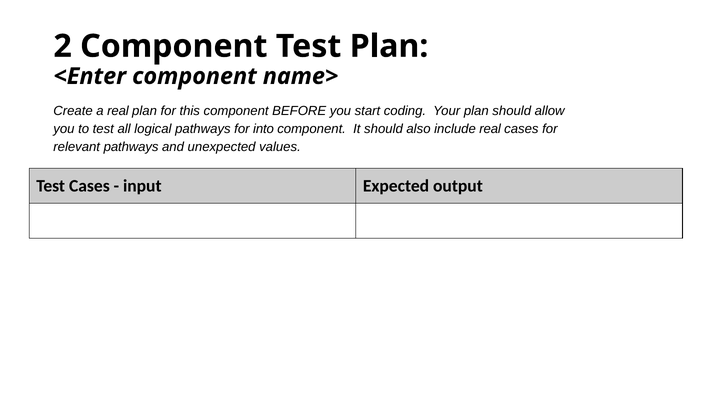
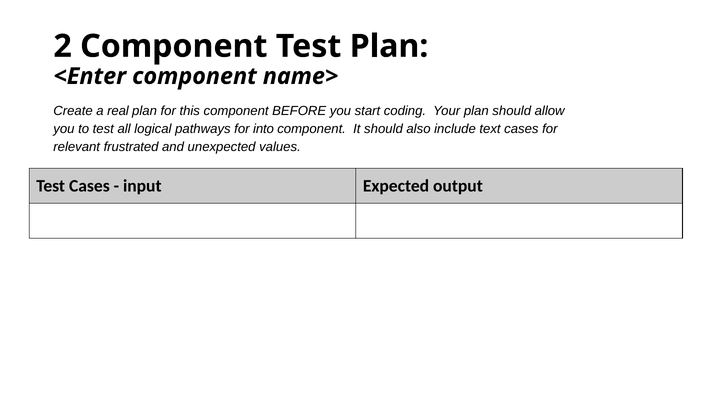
include real: real -> text (490, 129)
relevant pathways: pathways -> frustrated (131, 147)
